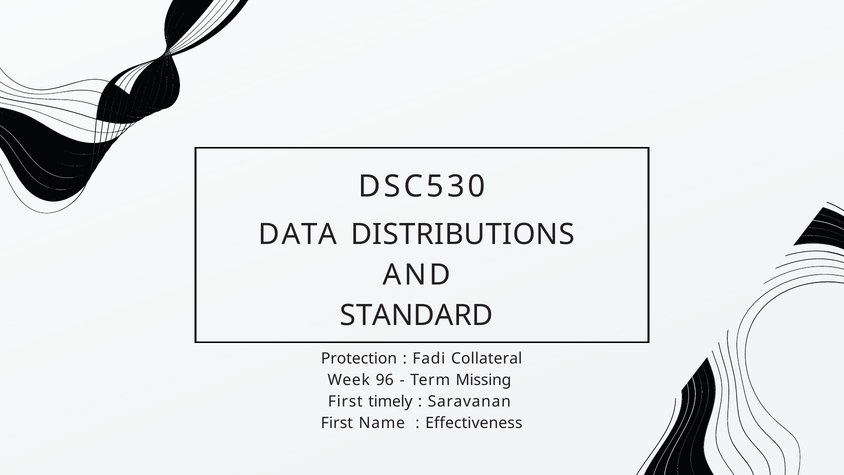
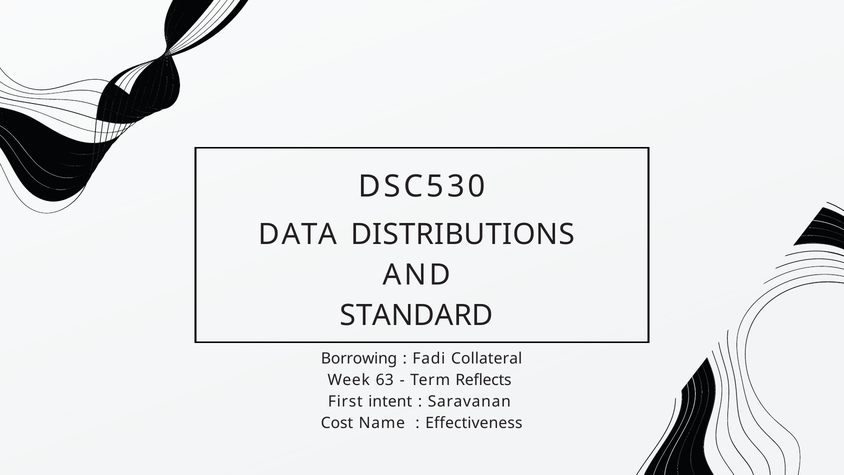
Protection: Protection -> Borrowing (359, 359)
96: 96 -> 63 (385, 380)
Missing: Missing -> Reflects (483, 380)
timely: timely -> intent (390, 401)
First: First -> Cost (337, 423)
